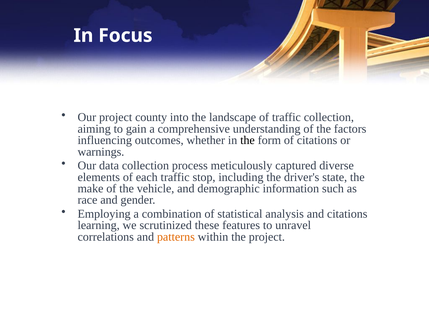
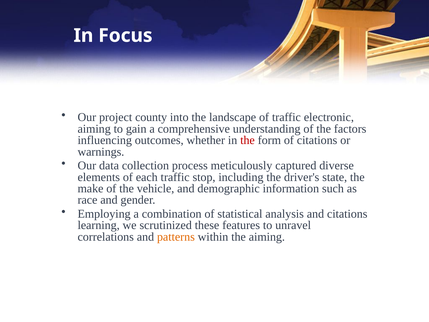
traffic collection: collection -> electronic (329, 117)
the colour: black -> red (248, 140)
the project: project -> aiming (267, 237)
